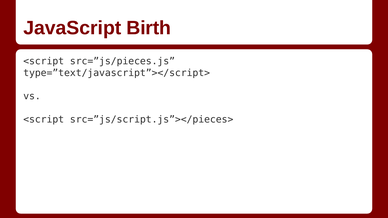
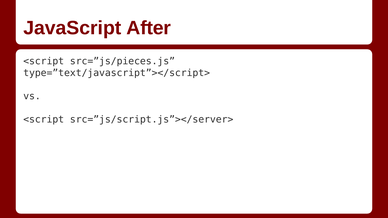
Birth: Birth -> After (149, 28)
src=”js/script.js”></pieces>: src=”js/script.js”></pieces> -> src=”js/script.js”></server> (152, 120)
